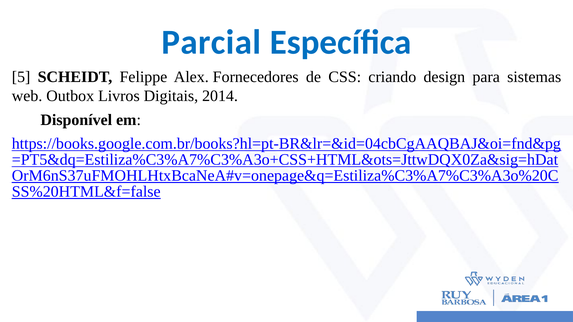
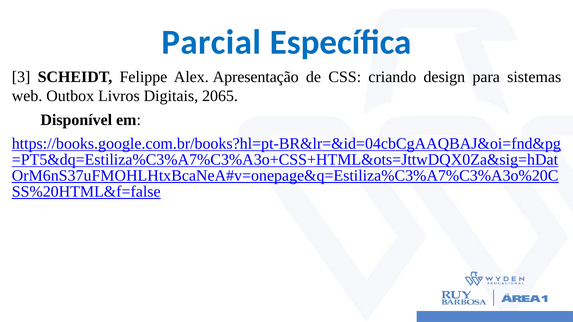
5: 5 -> 3 (21, 77)
Fornecedores: Fornecedores -> Apresentação (256, 77)
2014: 2014 -> 2065 (220, 96)
